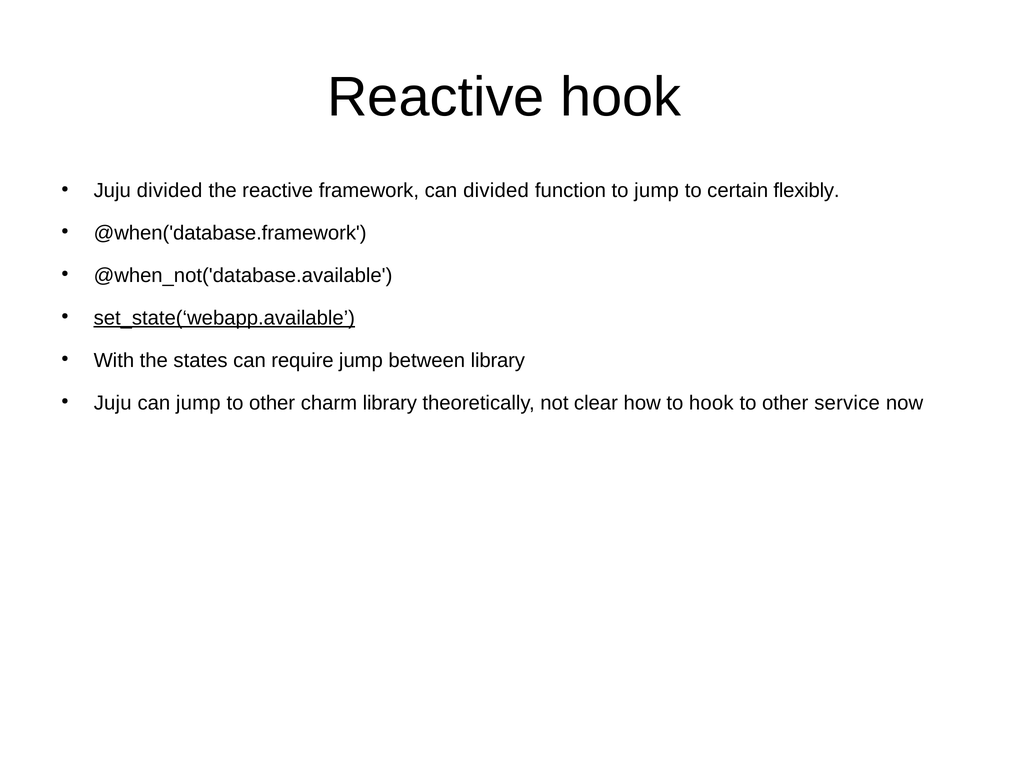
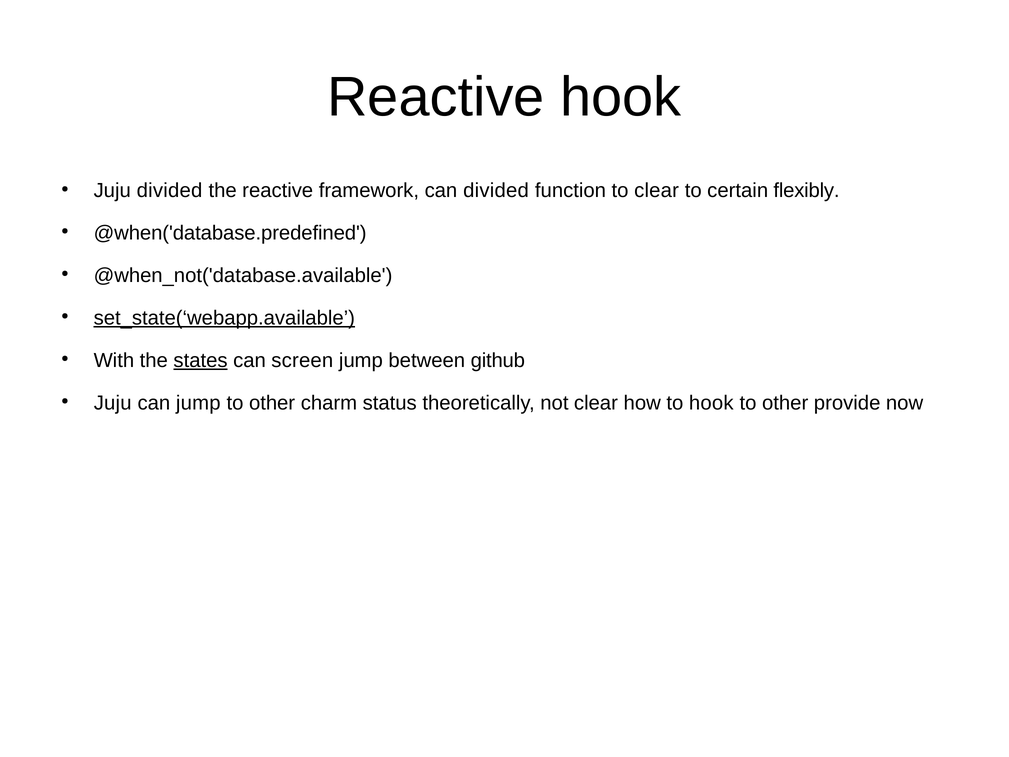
to jump: jump -> clear (657, 191)
@when('database.framework: @when('database.framework -> @when('database.predefined (230, 233)
states underline: none -> present (201, 360)
require: require -> screen (302, 360)
between library: library -> github (498, 360)
charm library: library -> status (390, 403)
service: service -> provide (847, 403)
